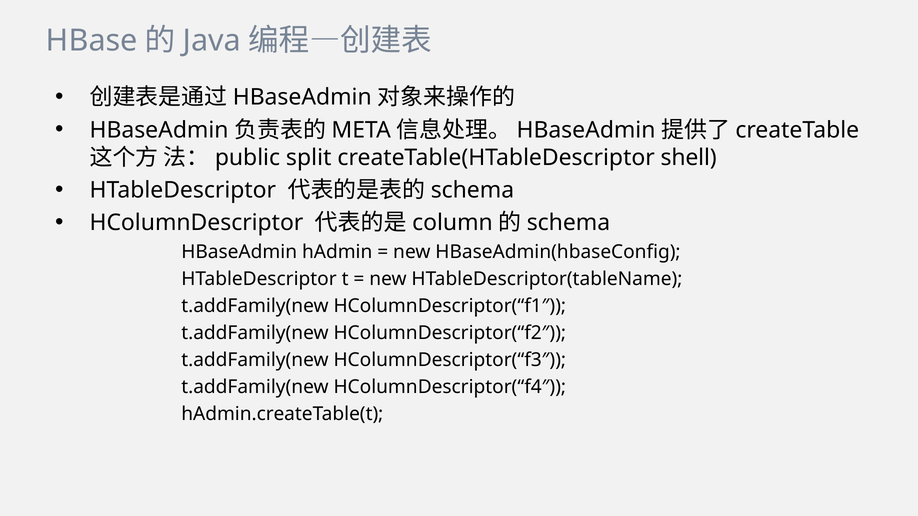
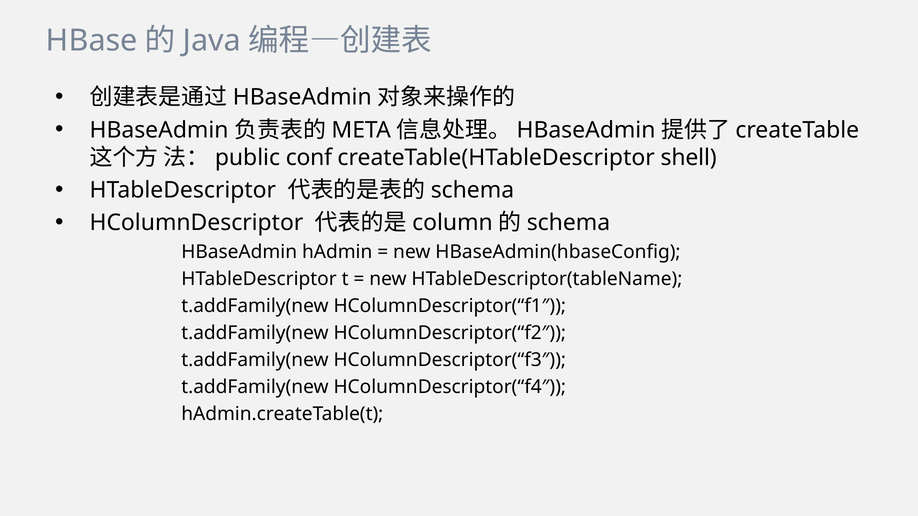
split: split -> conf (309, 158)
